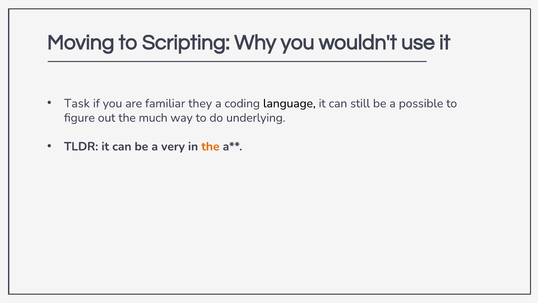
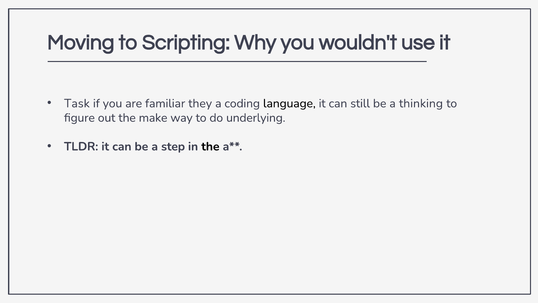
possible: possible -> thinking (421, 103)
much: much -> make (153, 118)
very: very -> step (173, 146)
the colour: orange -> black (210, 146)
